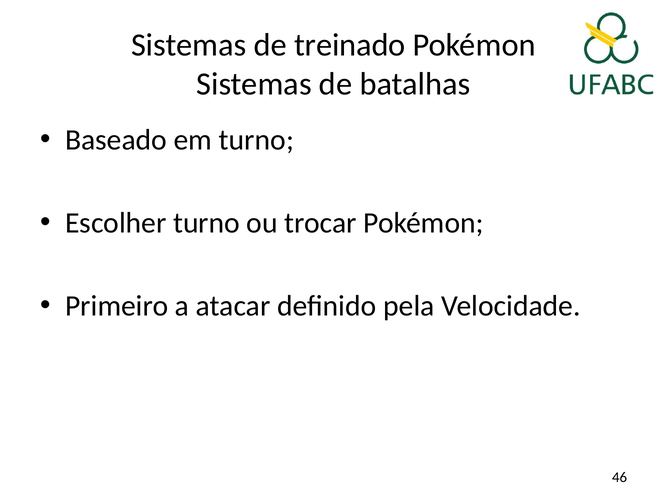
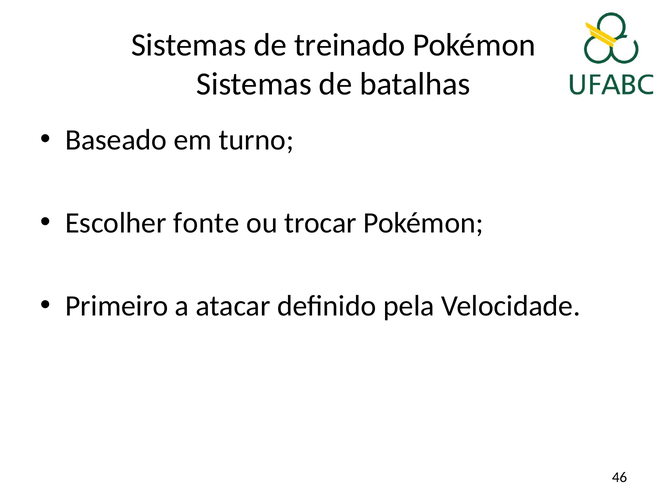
Escolher turno: turno -> fonte (206, 223)
